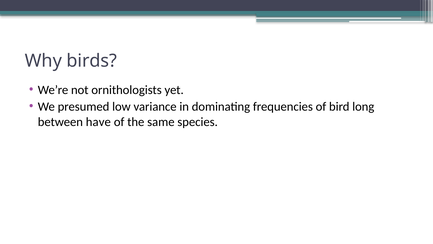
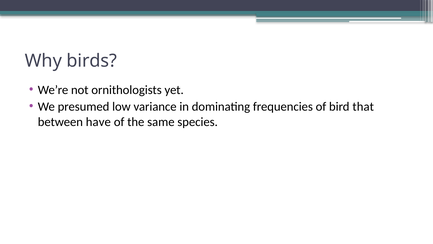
long: long -> that (363, 106)
